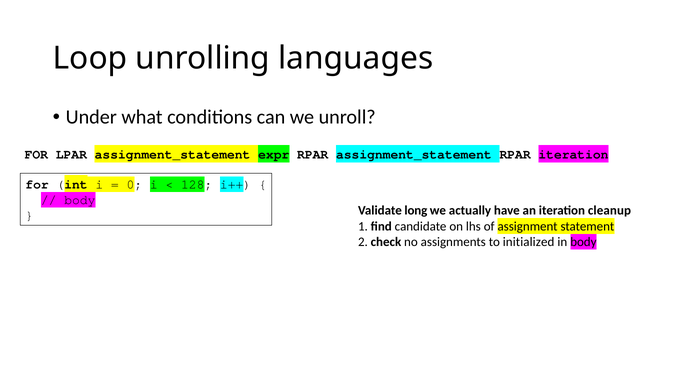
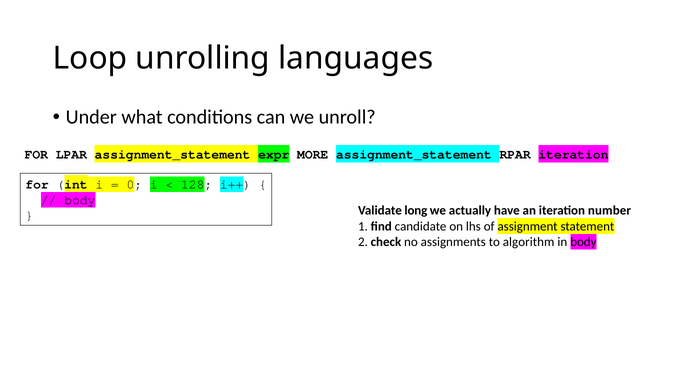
expr RPAR: RPAR -> MORE (313, 154)
cleanup: cleanup -> number (610, 210)
initialized: initialized -> algorithm (529, 241)
